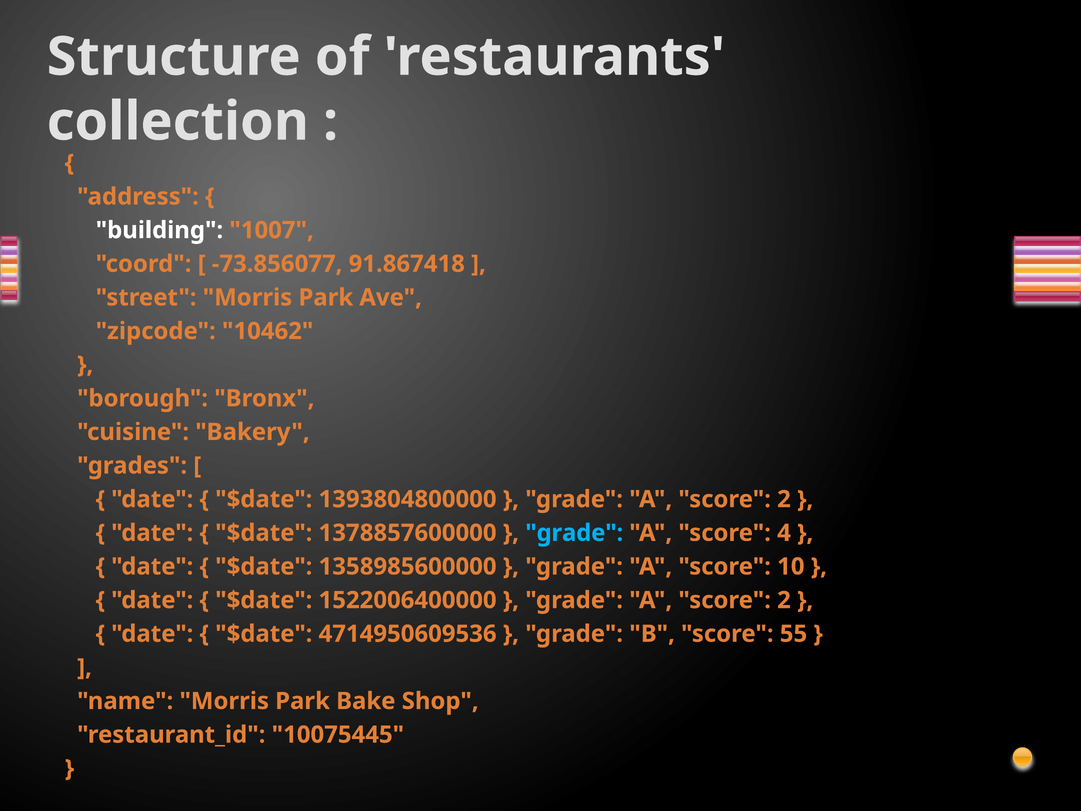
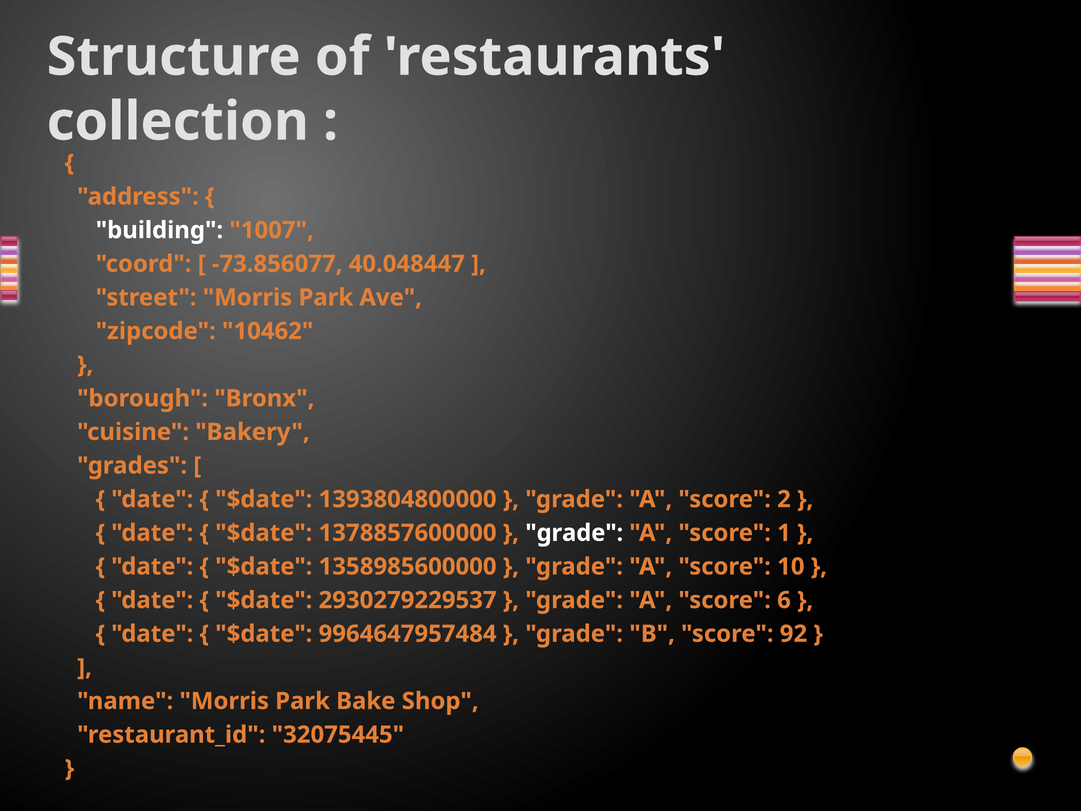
91.867418: 91.867418 -> 40.048447 (407, 264)
grade colour: light blue -> white (574, 533)
4: 4 -> 1 (784, 533)
1522006400000: 1522006400000 -> 2930279229537 (408, 600)
2: 2 -> 6 (784, 600)
4714950609536: 4714950609536 -> 9964647957484 (408, 634)
55: 55 -> 92 (793, 634)
10075445: 10075445 -> 32075445 (338, 735)
